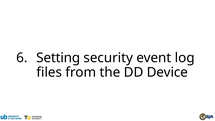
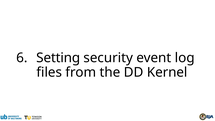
Device: Device -> Kernel (167, 72)
